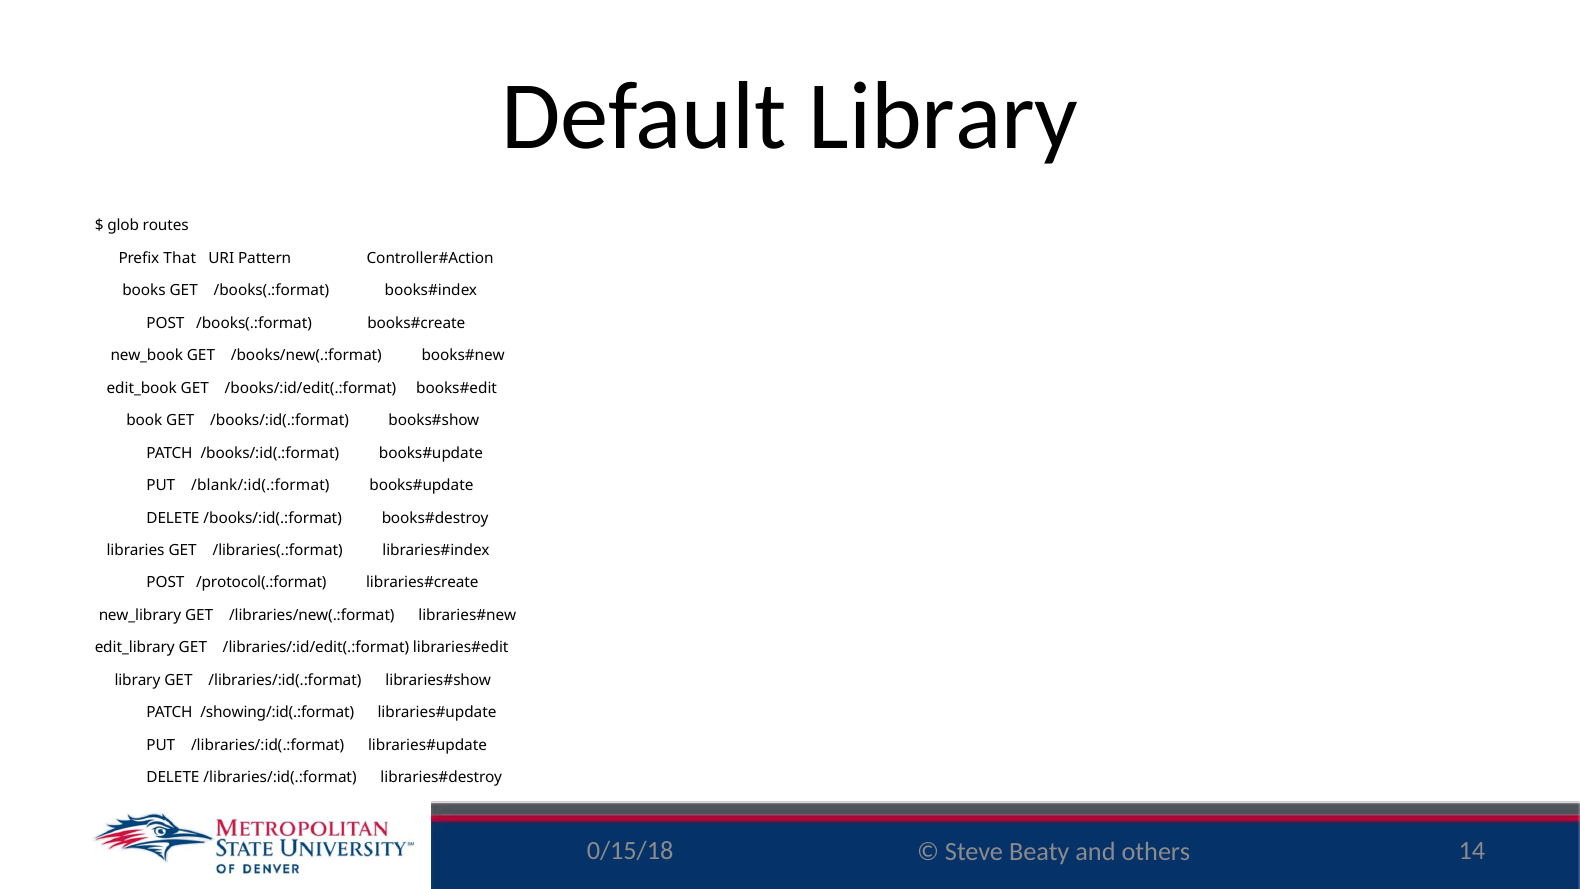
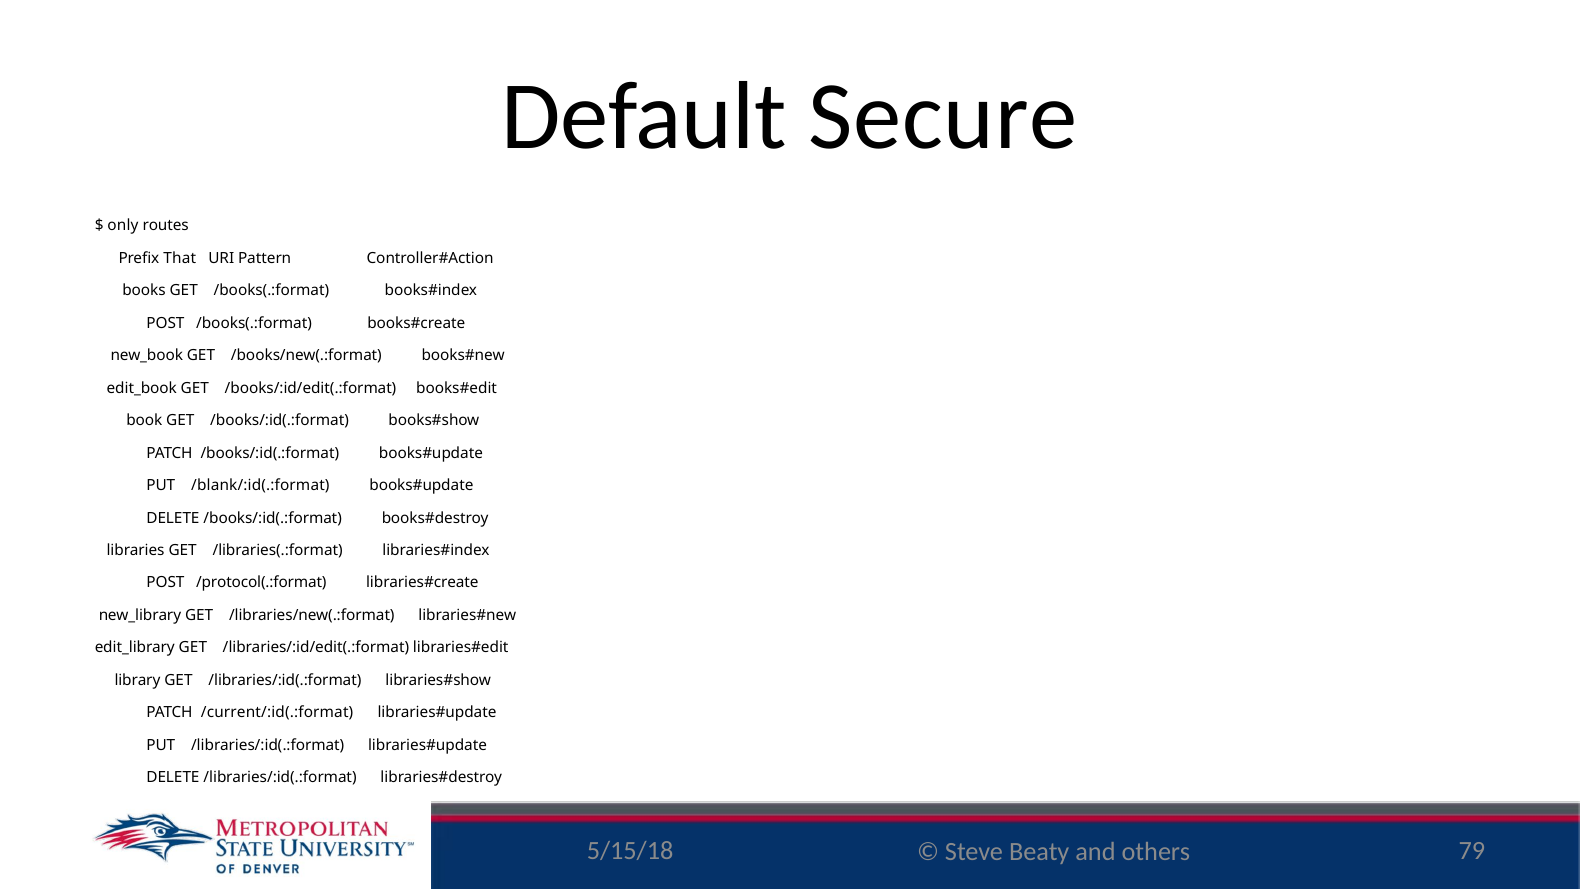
Default Library: Library -> Secure (943, 116)
glob: glob -> only (123, 226)
/showing/:id(.:format: /showing/:id(.:format -> /current/:id(.:format (277, 713)
0/15/18: 0/15/18 -> 5/15/18 (630, 851)
14: 14 -> 79 (1472, 851)
